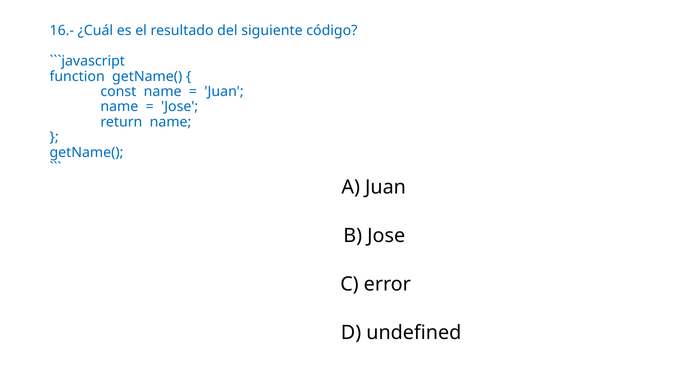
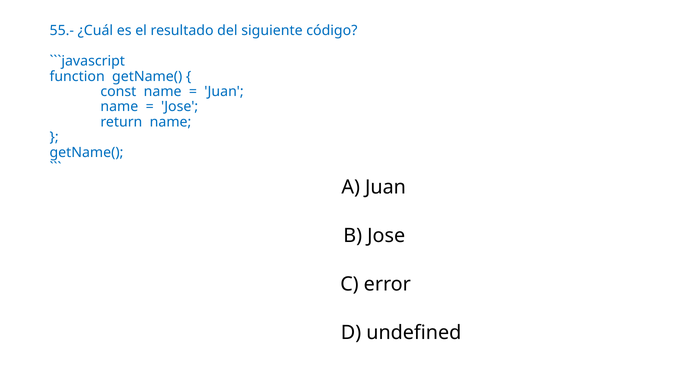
16.-: 16.- -> 55.- (62, 31)
